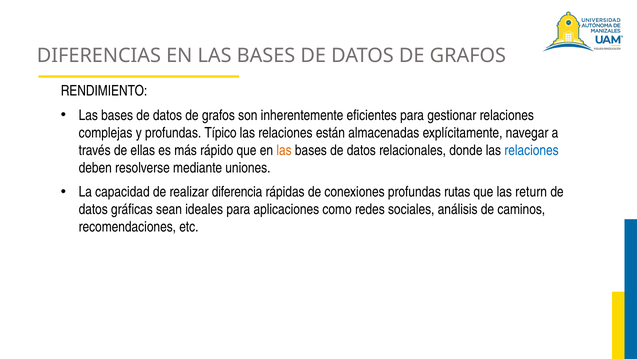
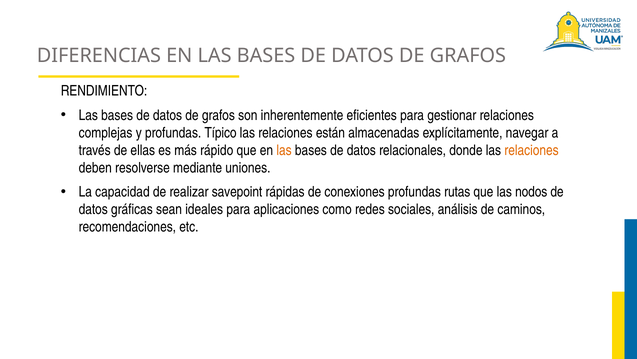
relaciones colour: blue -> orange (531, 150)
diferencia: diferencia -> savepoint (237, 192)
return: return -> nodos (531, 192)
